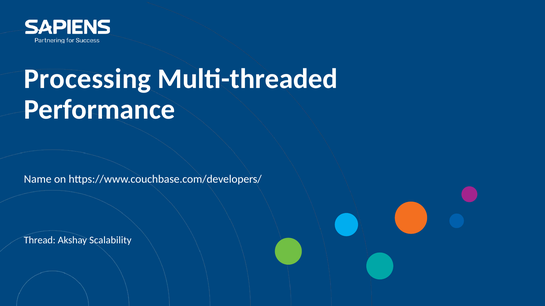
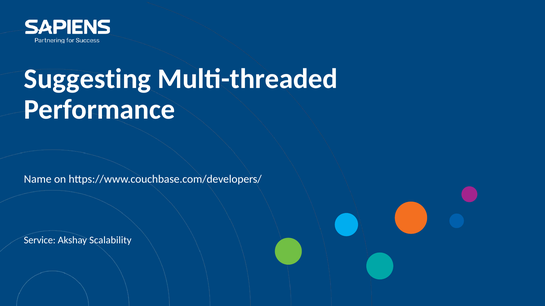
Processing: Processing -> Suggesting (87, 79)
Thread: Thread -> Service (40, 240)
